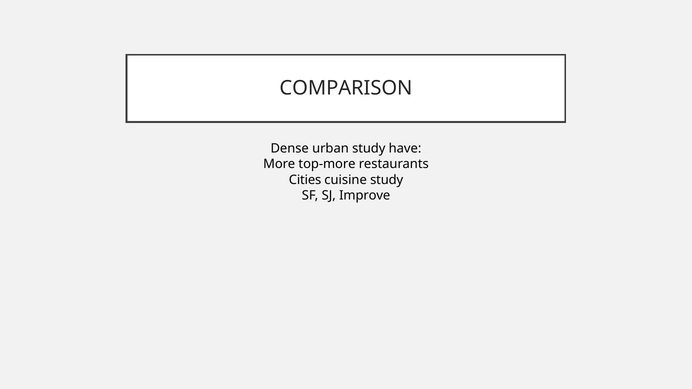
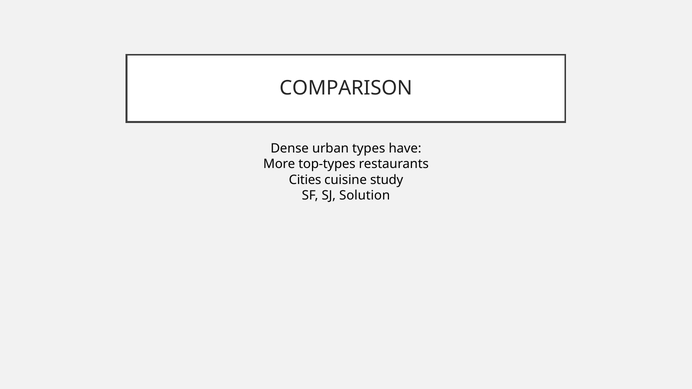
urban study: study -> types (369, 149)
top-more: top-more -> top-types (327, 164)
Improve: Improve -> Solution (365, 195)
